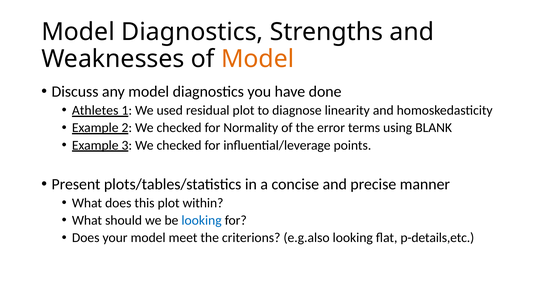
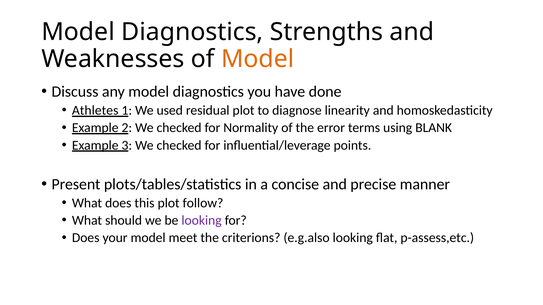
within: within -> follow (203, 203)
looking colour: blue -> purple (202, 221)
p-details,etc: p-details,etc -> p-assess,etc (437, 238)
